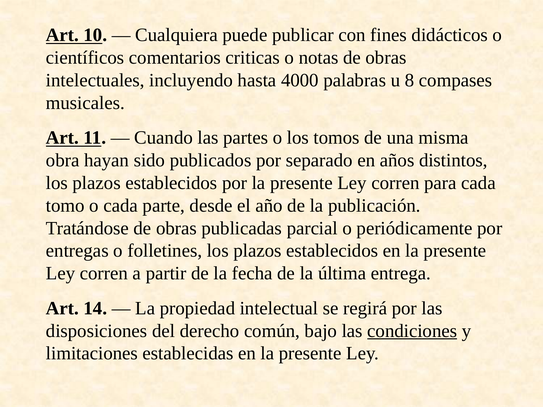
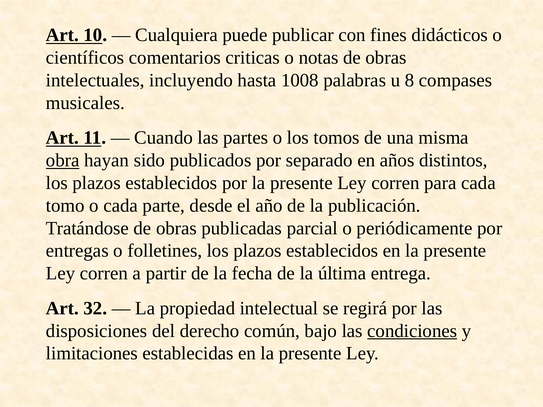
4000: 4000 -> 1008 (300, 80)
obra underline: none -> present (63, 160)
14: 14 -> 32 (95, 308)
